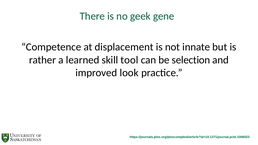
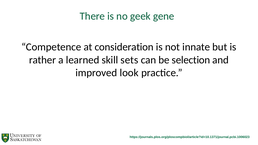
displacement: displacement -> consideration (124, 47)
tool: tool -> sets (129, 60)
